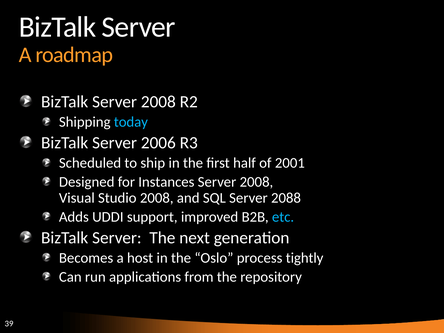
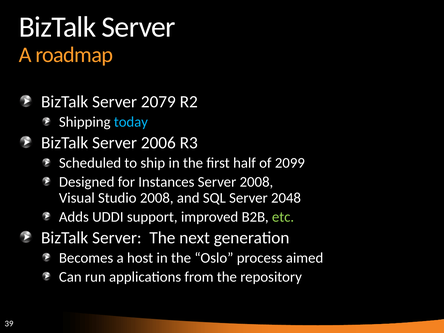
BizTalk Server 2008: 2008 -> 2079 (158, 102)
2001: 2001 -> 2099 (290, 163)
2088: 2088 -> 2048 (286, 198)
etc colour: light blue -> light green (283, 217)
tightly: tightly -> aimed (305, 258)
